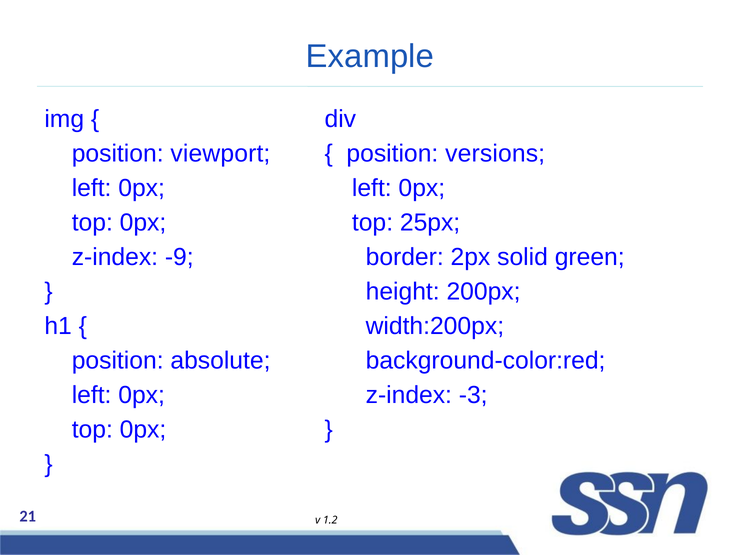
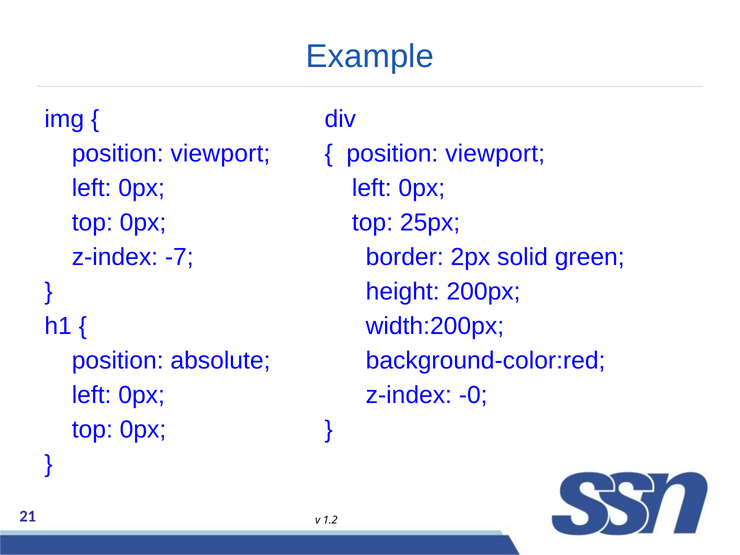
versions: versions -> viewport (495, 154)
-9: -9 -> -7 (179, 257)
-3: -3 -> -0 (473, 395)
